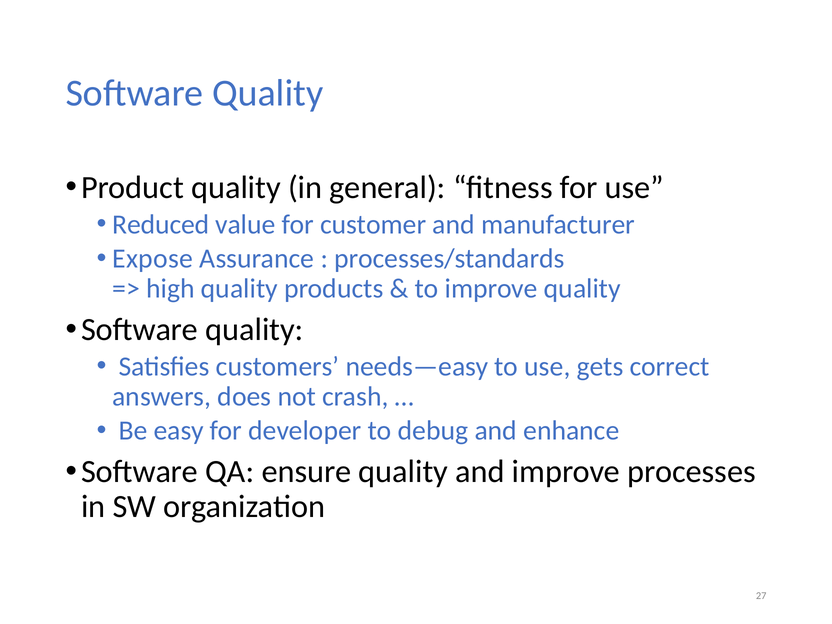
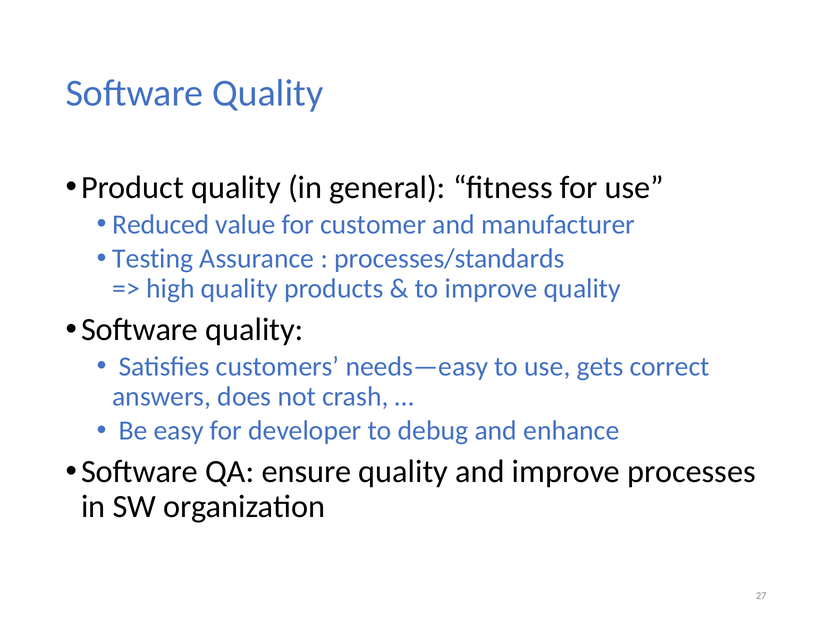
Expose: Expose -> Testing (153, 259)
